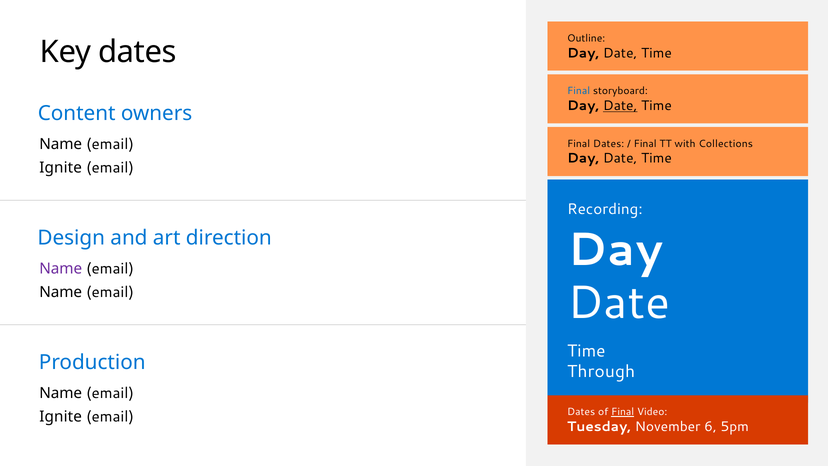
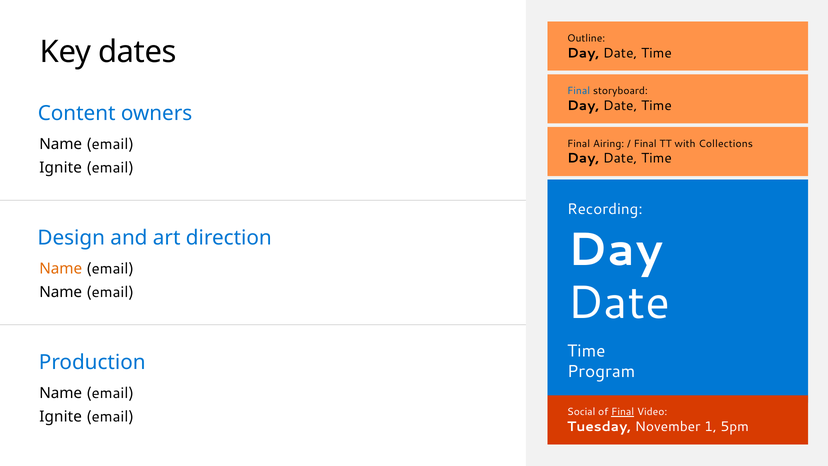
Date underline: present -> none (620, 106)
Final Dates: Dates -> Airing (609, 144)
Name colour: purple -> orange (61, 268)
Through: Through -> Program (601, 371)
Dates: Dates -> Social (581, 412)
6: 6 -> 1 (711, 427)
